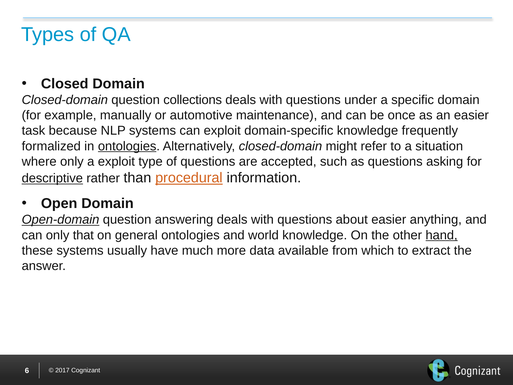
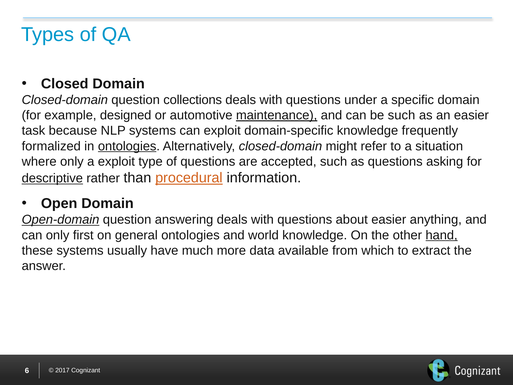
manually: manually -> designed (126, 115)
maintenance underline: none -> present (277, 115)
be once: once -> such (402, 115)
that: that -> first (83, 235)
